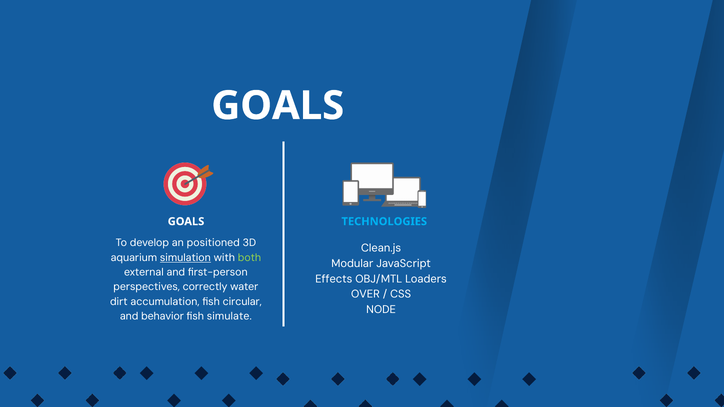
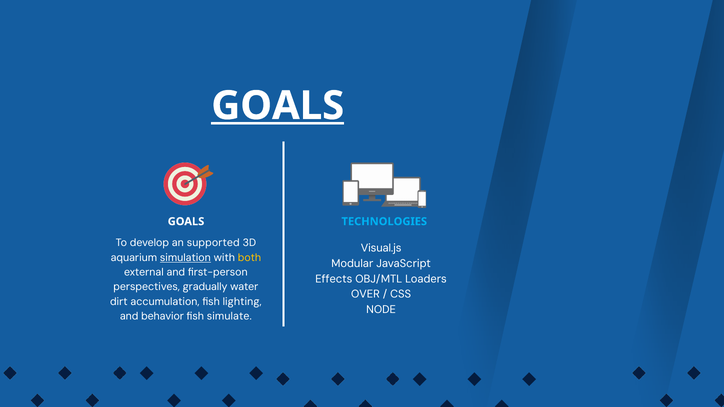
GOALS underline: none -> present (278, 106)
positioned: positioned -> supported (213, 243)
Clean.js: Clean.js -> Visual.js (381, 248)
both colour: light green -> yellow (249, 258)
correctly: correctly -> gradually (205, 287)
circular: circular -> lighting (242, 302)
